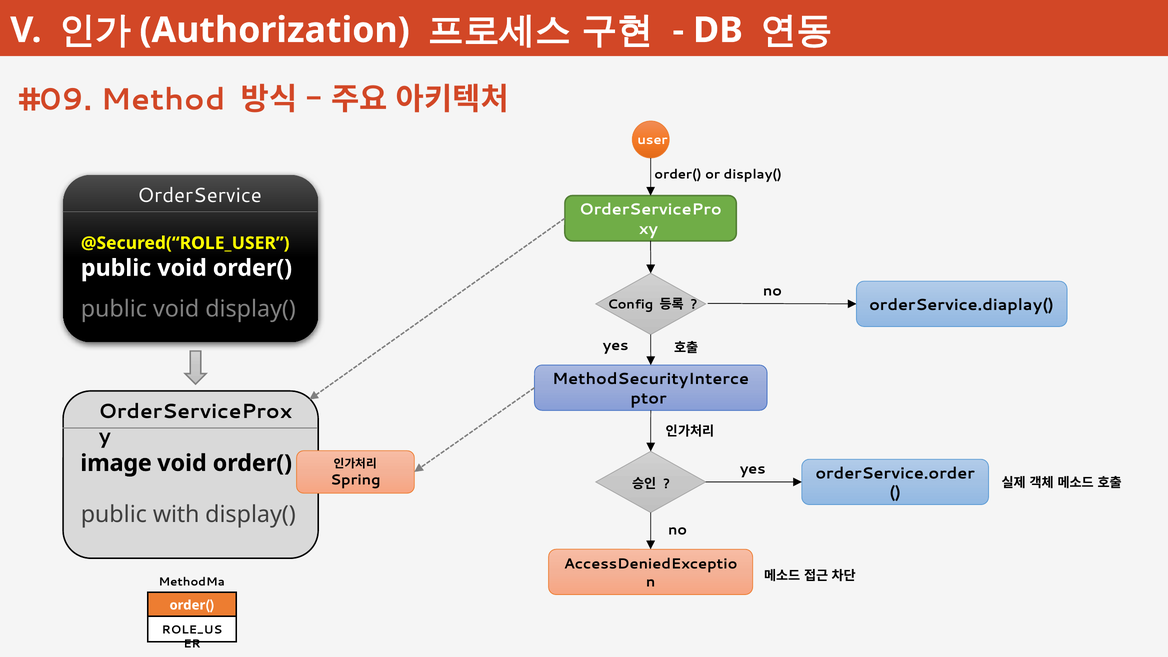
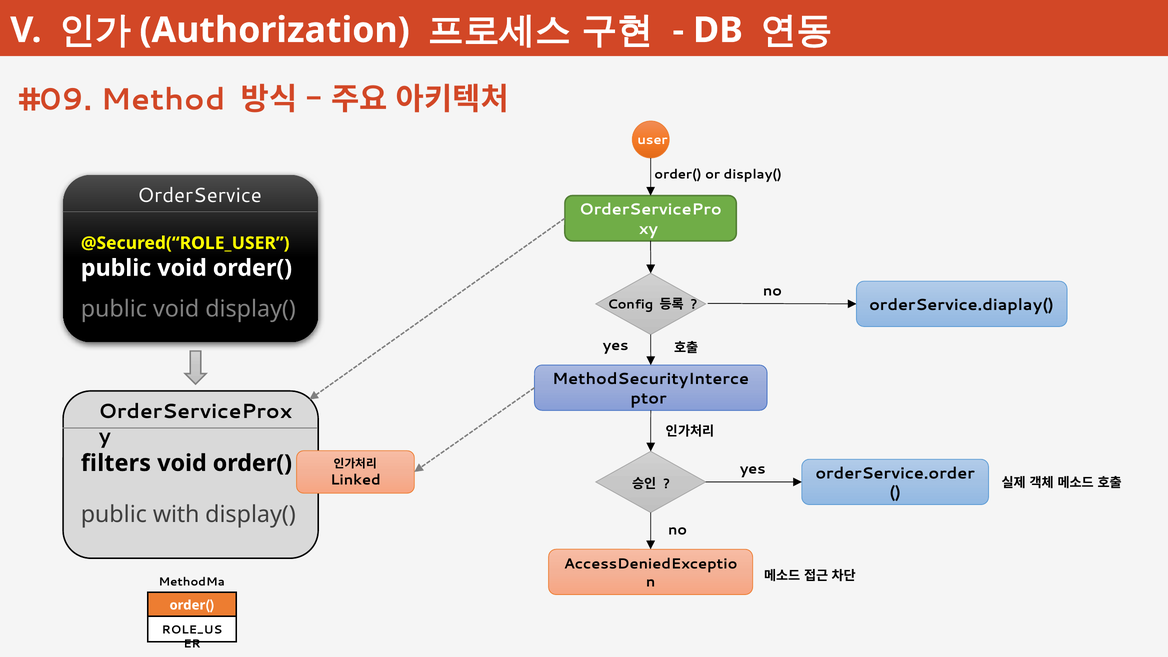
image: image -> filters (116, 463)
Spring: Spring -> Linked (355, 480)
